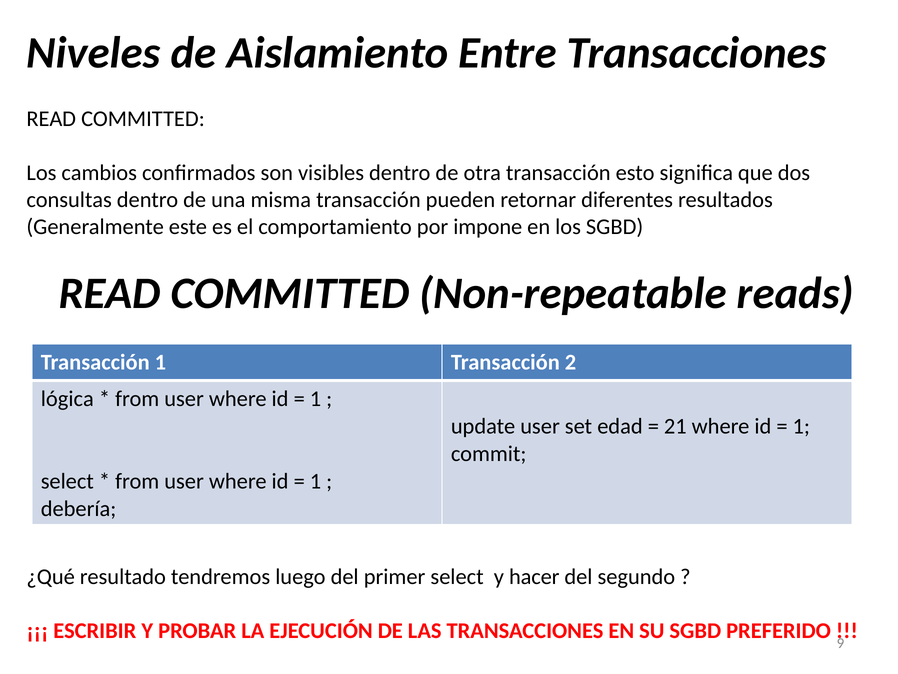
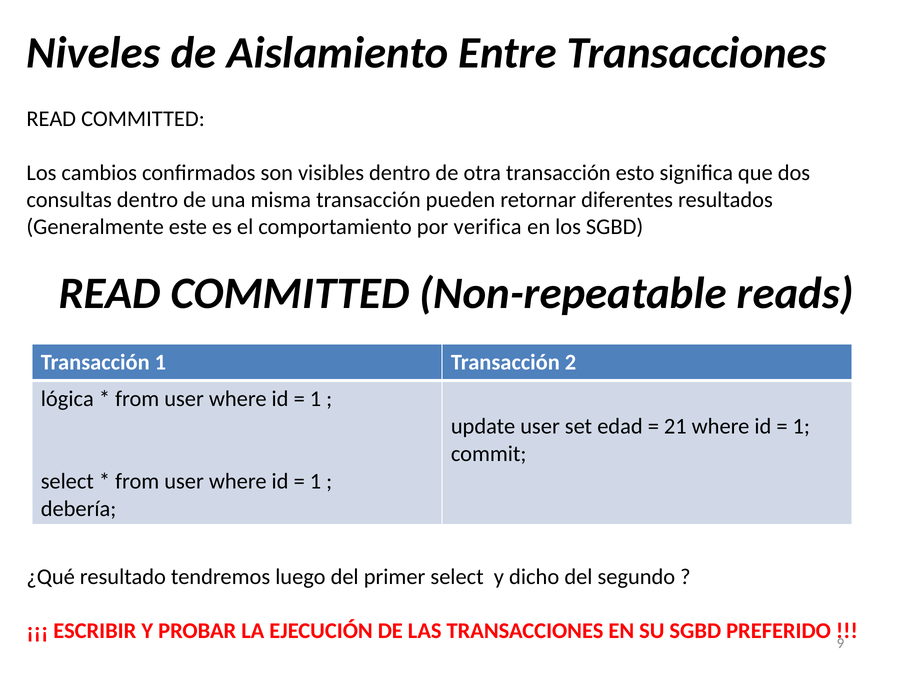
impone: impone -> verifica (488, 227)
hacer: hacer -> dicho (534, 577)
